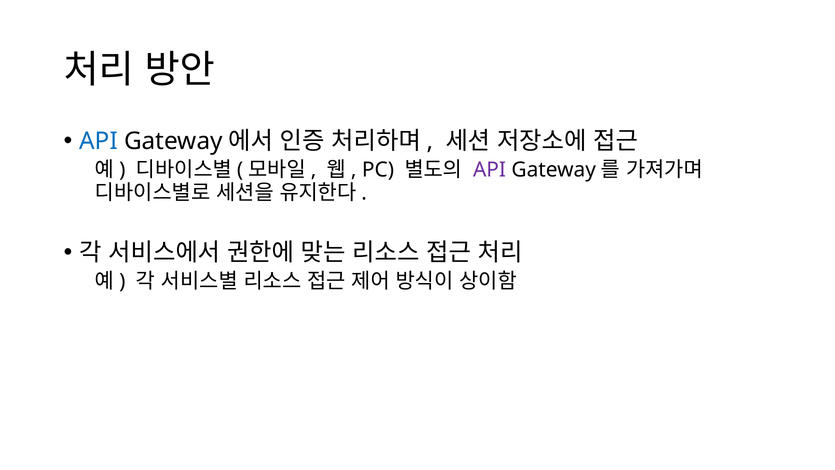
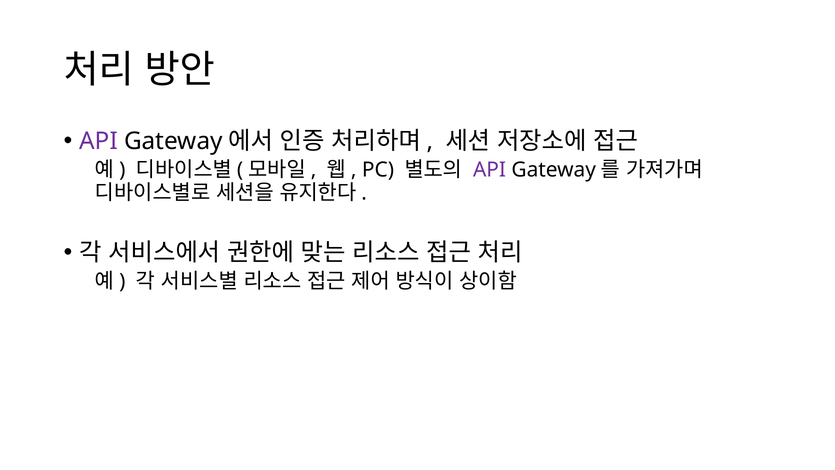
API colour: blue -> purple (99, 141)
